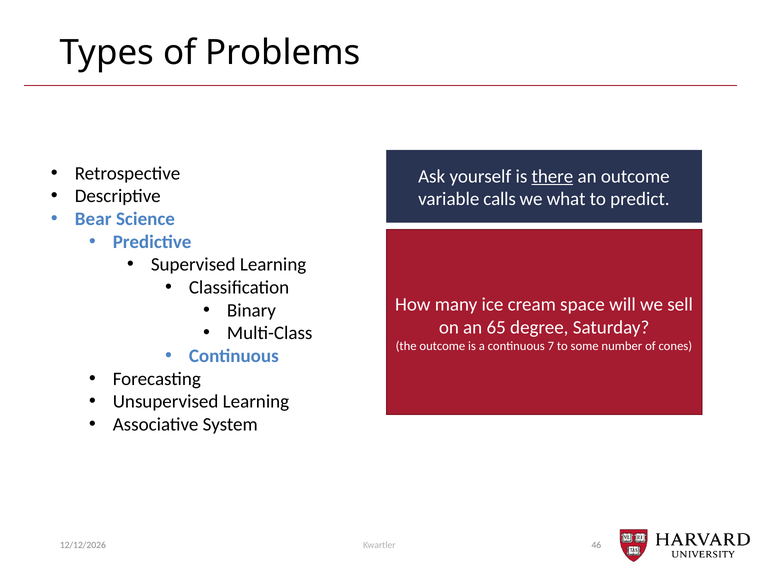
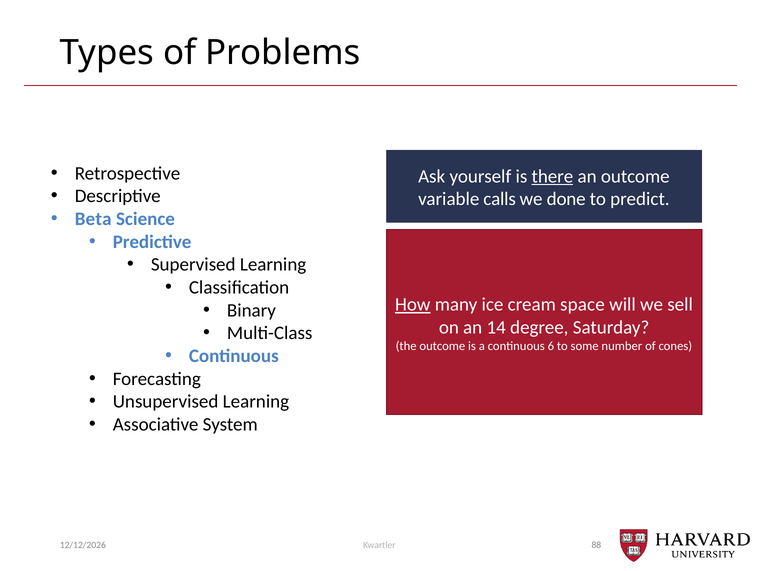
what: what -> done (566, 199)
Bear: Bear -> Beta (93, 219)
How underline: none -> present (413, 304)
65: 65 -> 14 (496, 327)
7: 7 -> 6 (551, 346)
46: 46 -> 88 (596, 545)
